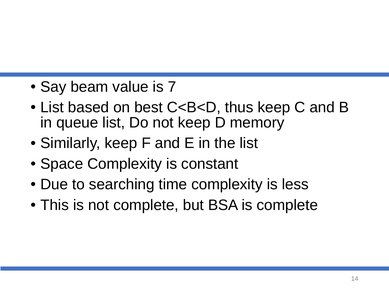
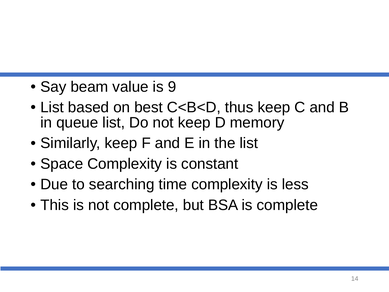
7: 7 -> 9 (172, 87)
